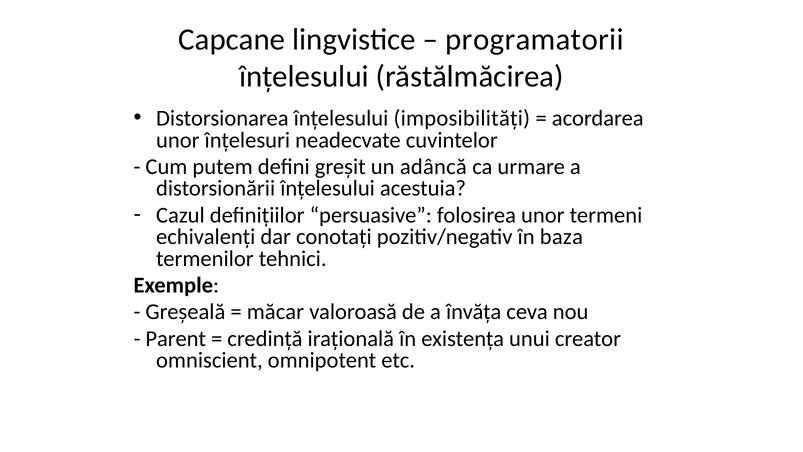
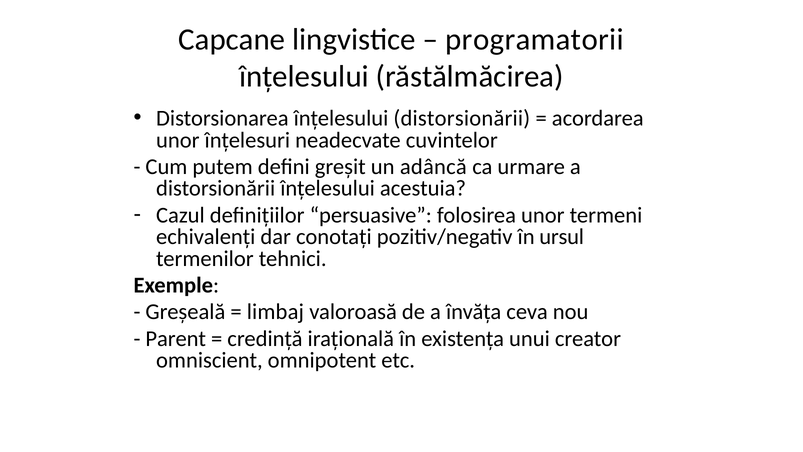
înțelesului imposibilități: imposibilități -> distorsionării (462, 118)
baza: baza -> ursul (562, 237)
măcar: măcar -> limbaj (275, 312)
